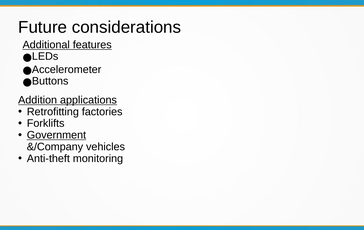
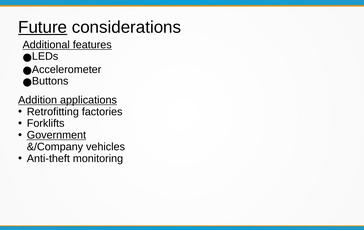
Future underline: none -> present (43, 27)
